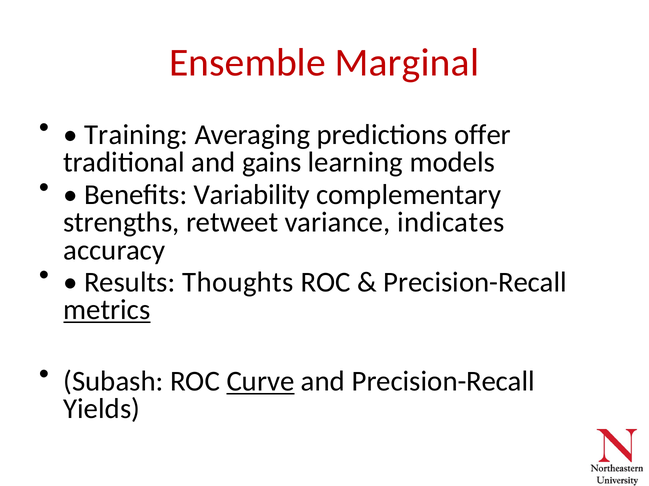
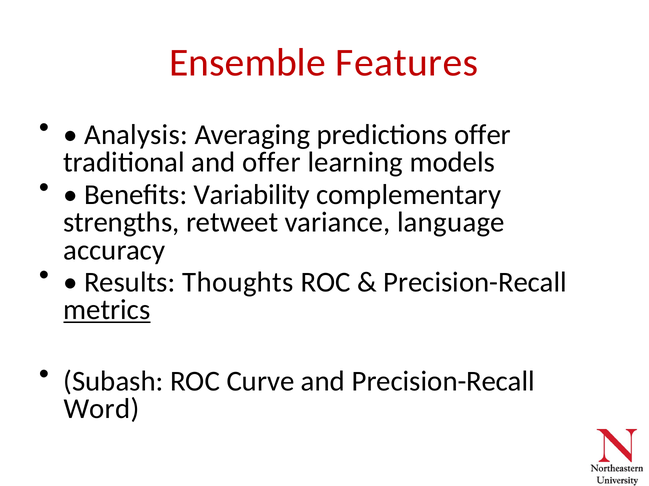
Marginal: Marginal -> Features (407, 63)
Training: Training -> Analysis (136, 135)
and gains: gains -> offer (271, 163)
indicates: indicates -> language (451, 223)
Curve underline: present -> none (260, 382)
Yields: Yields -> Word (102, 410)
